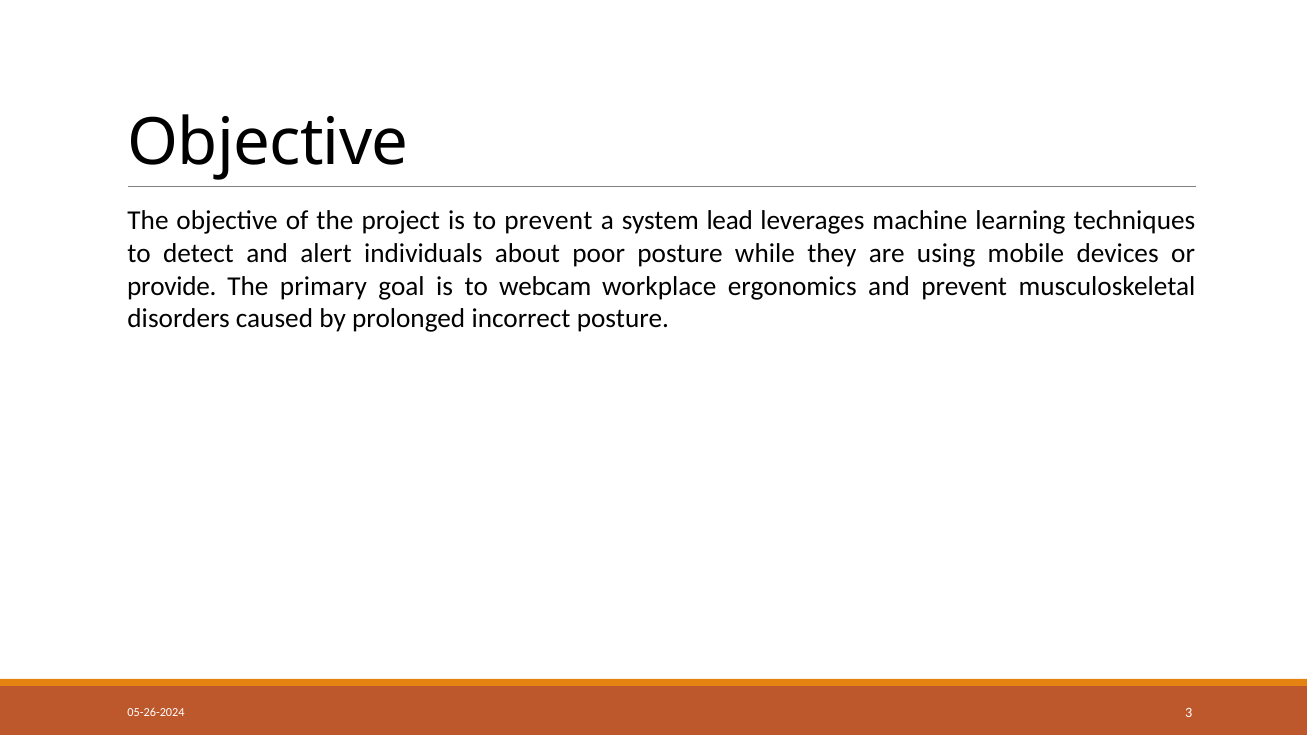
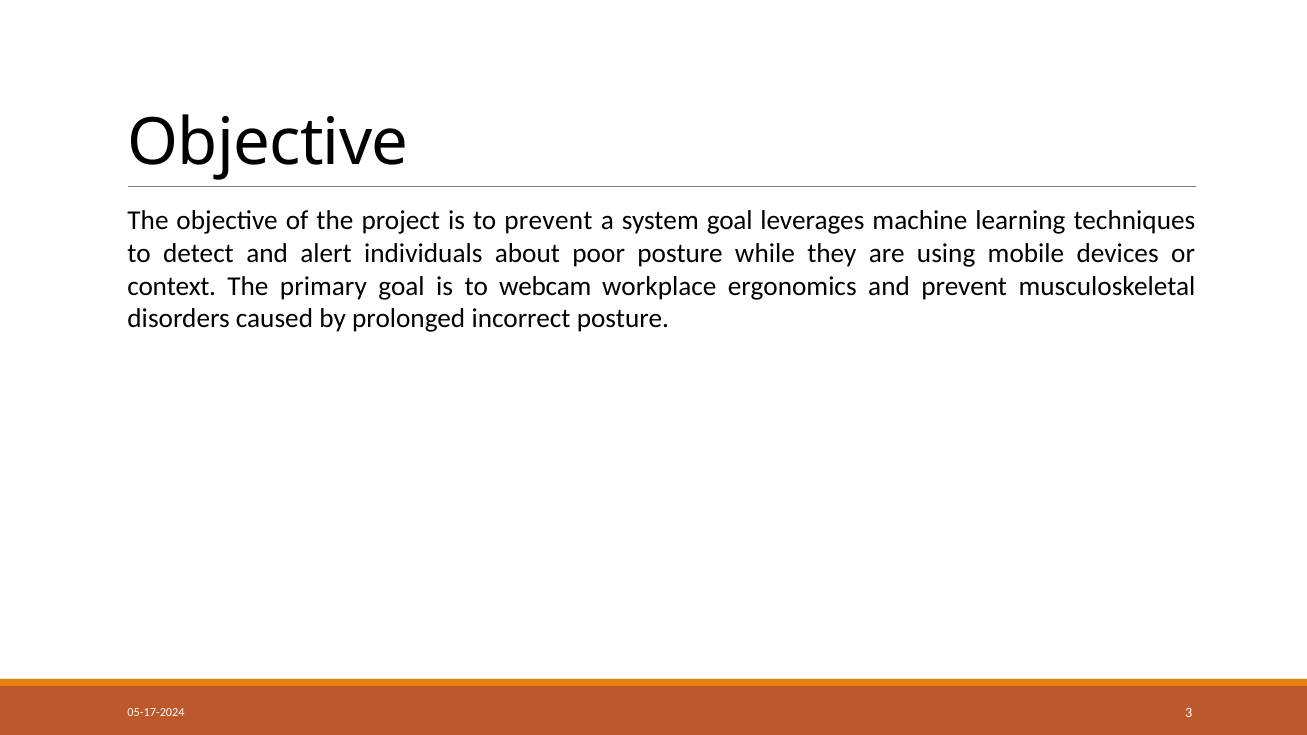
system lead: lead -> goal (730, 221)
provide: provide -> context (172, 286)
05-26-2024: 05-26-2024 -> 05-17-2024 (156, 713)
